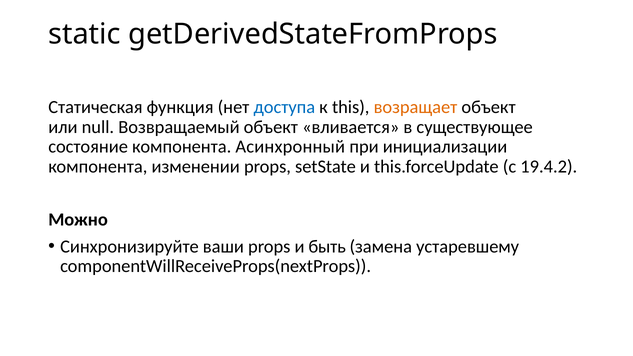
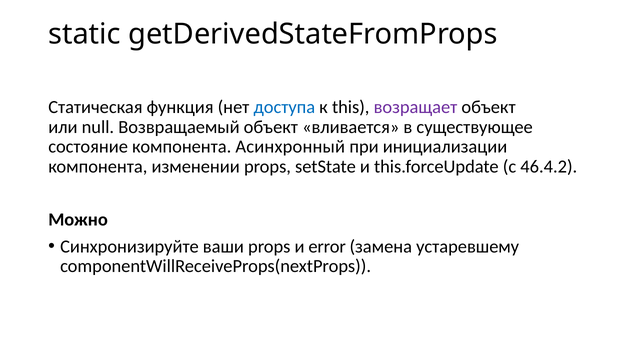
возращает colour: orange -> purple (415, 107)
19.4.2: 19.4.2 -> 46.4.2 (549, 167)
быть: быть -> error (327, 246)
